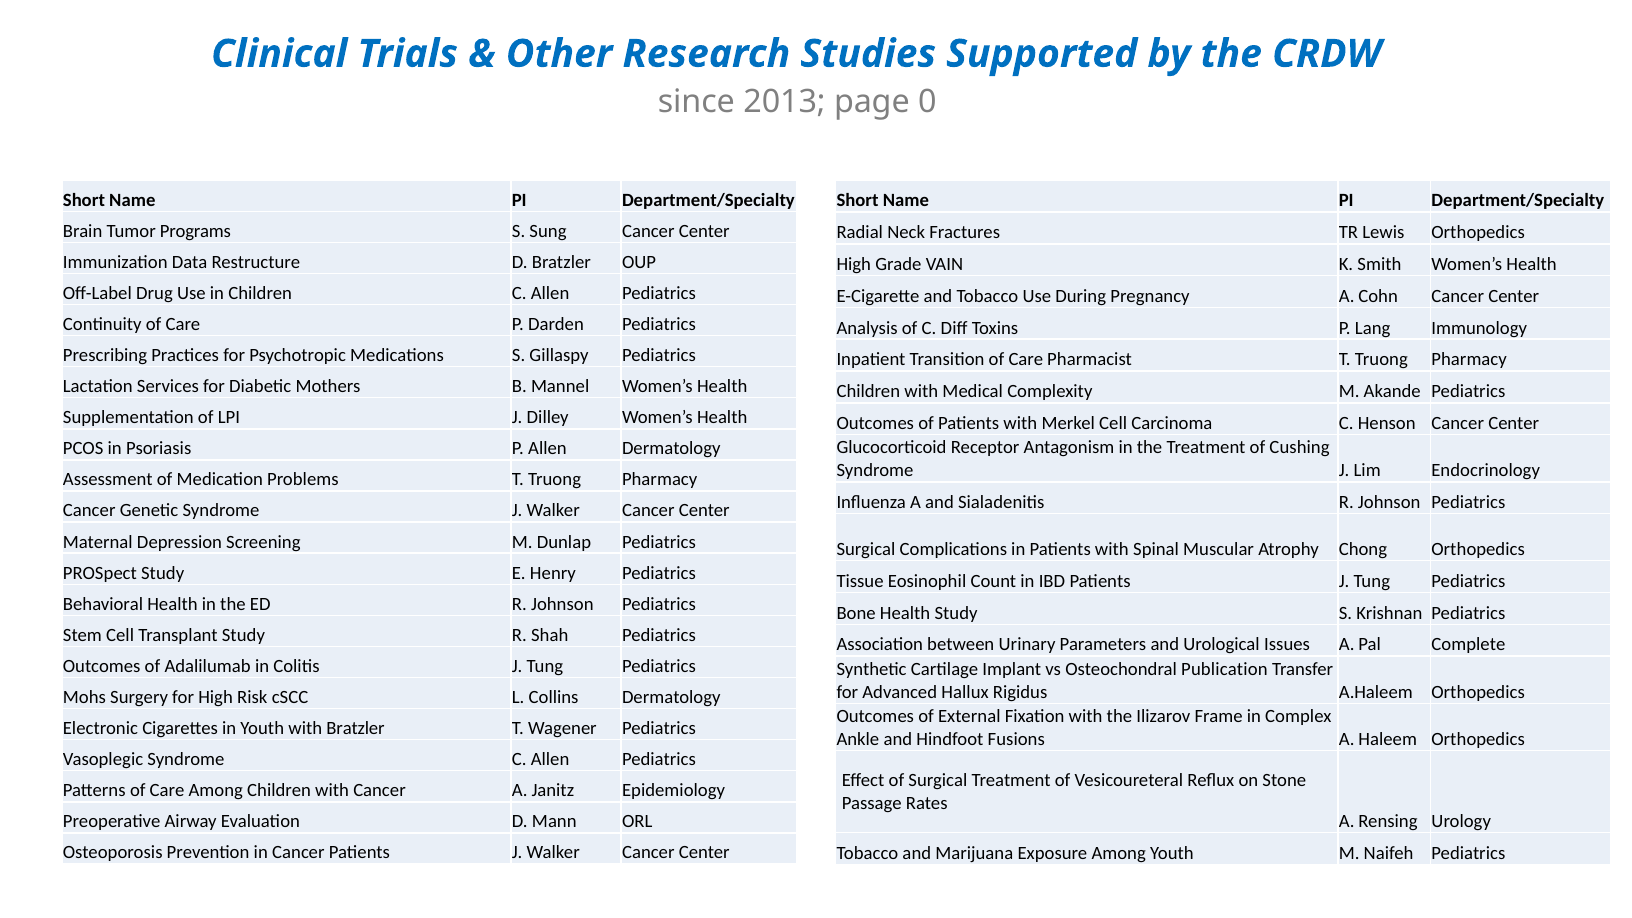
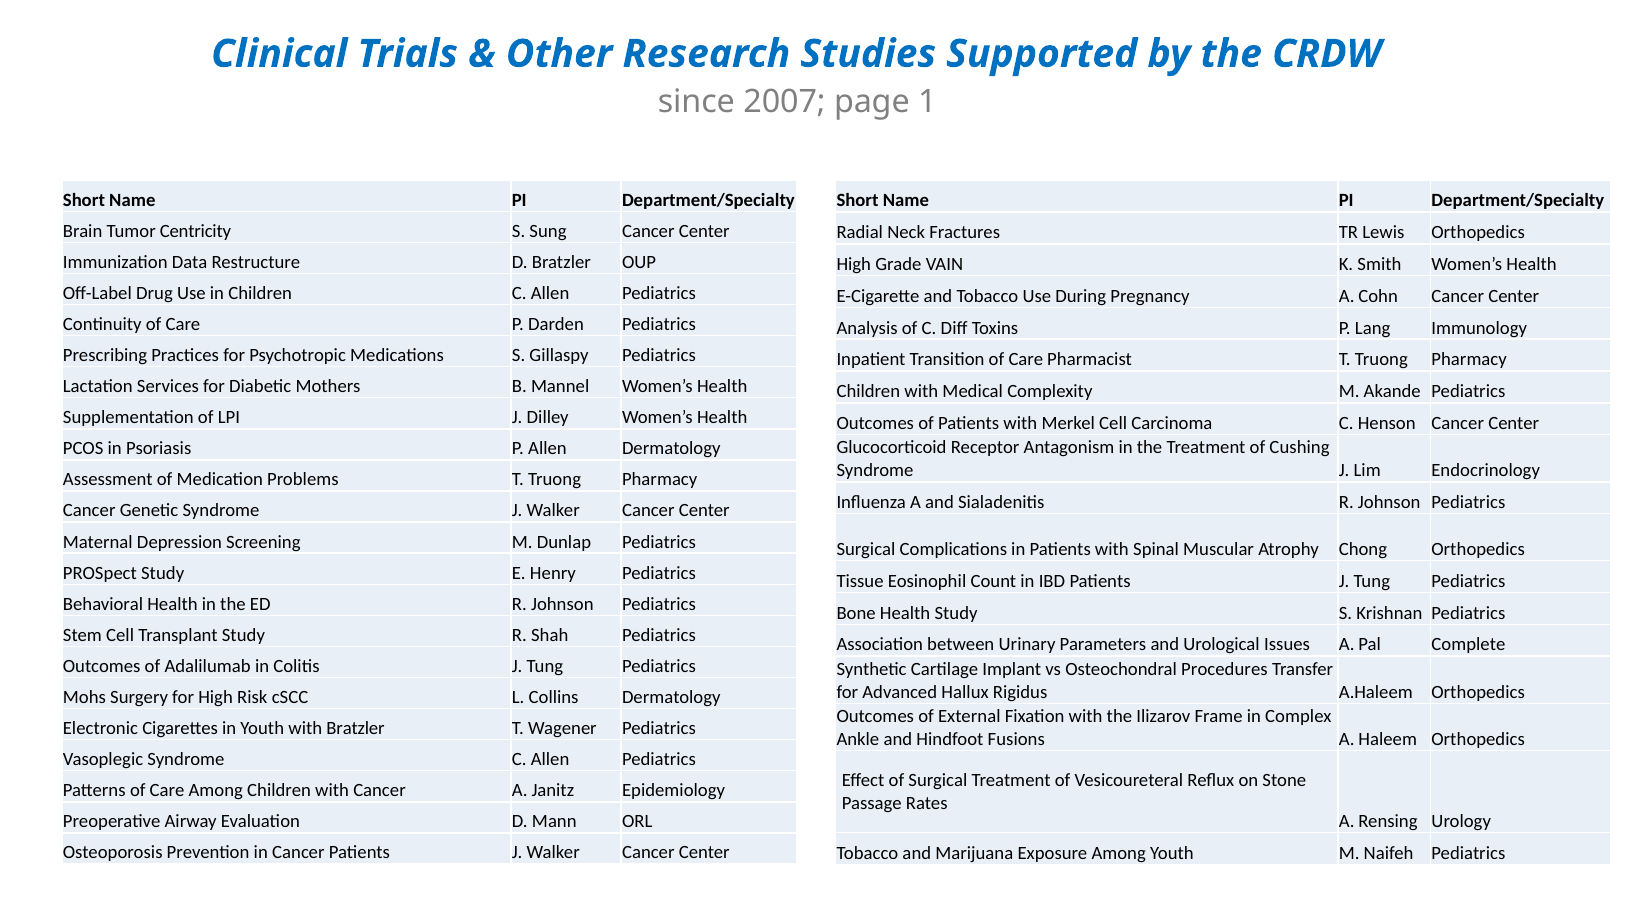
2013: 2013 -> 2007 (784, 102)
0: 0 -> 1 (927, 102)
Programs: Programs -> Centricity (195, 231)
Publication: Publication -> Procedures (1224, 669)
